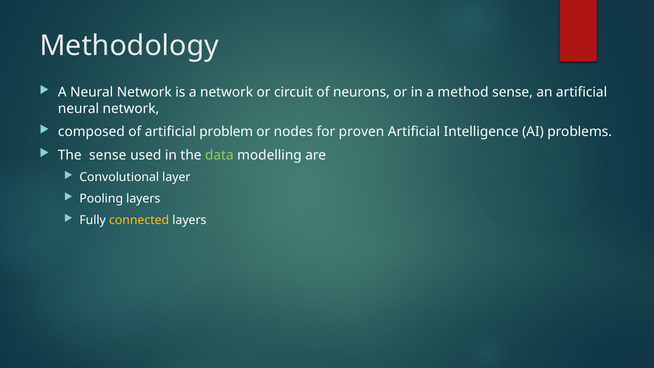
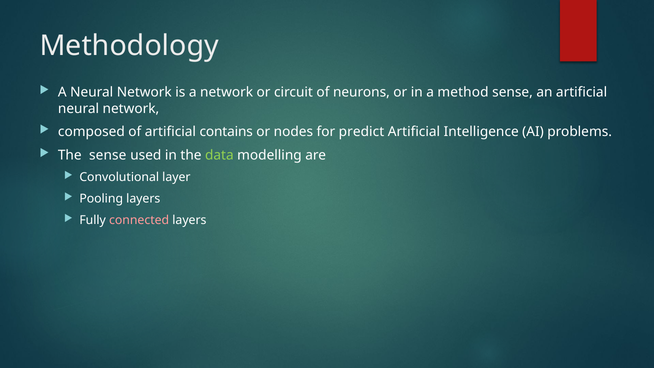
problem: problem -> contains (226, 132)
proven: proven -> predict (361, 132)
connected colour: yellow -> pink (139, 220)
